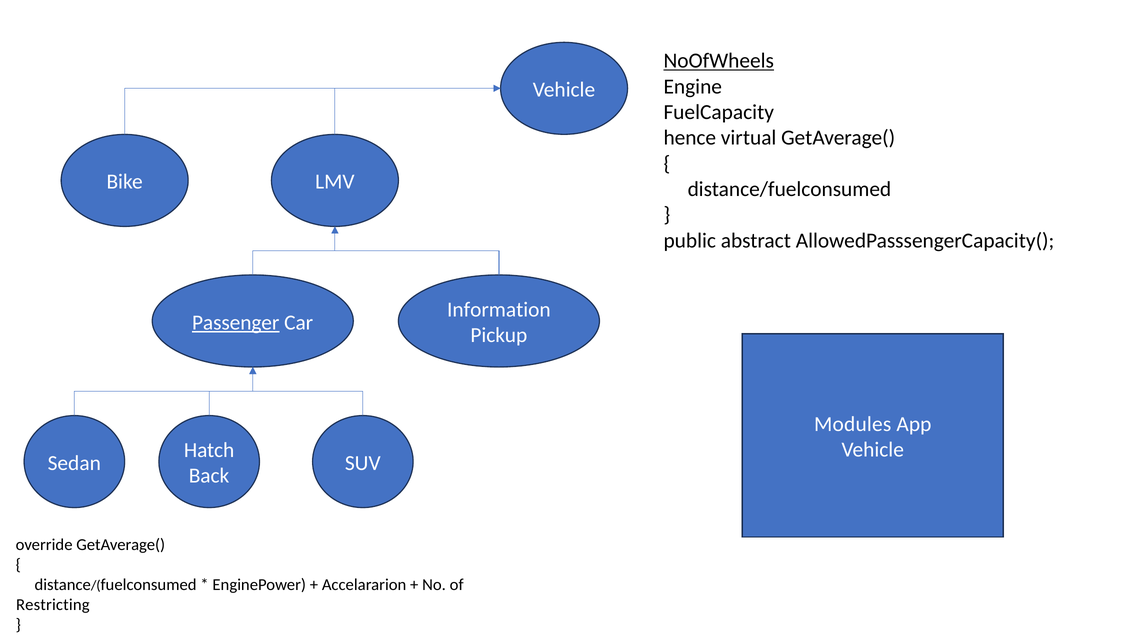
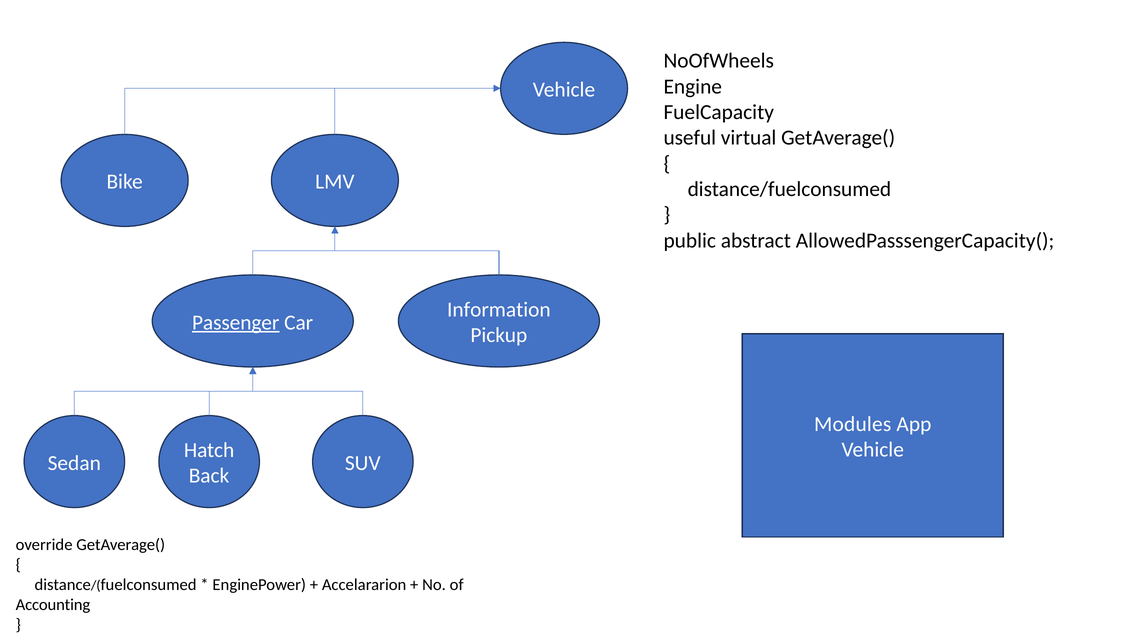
NoOfWheels underline: present -> none (719, 61)
hence: hence -> useful (690, 138)
Restricting: Restricting -> Accounting (53, 604)
